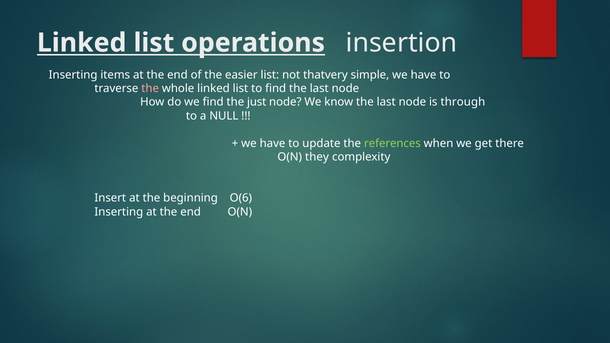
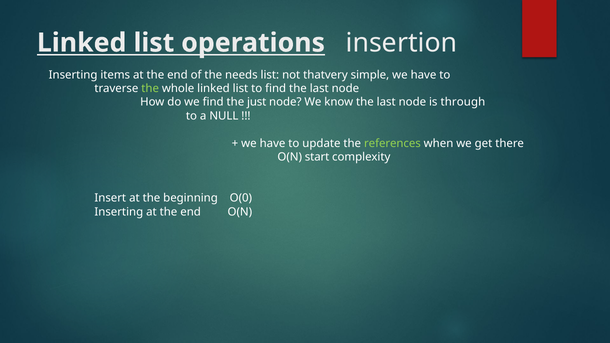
easier: easier -> needs (241, 75)
the colour: pink -> light green (150, 88)
they: they -> start (317, 157)
O(6: O(6 -> O(0 (241, 198)
